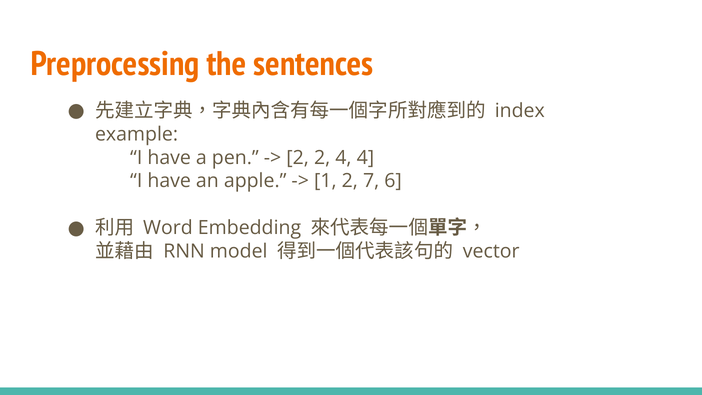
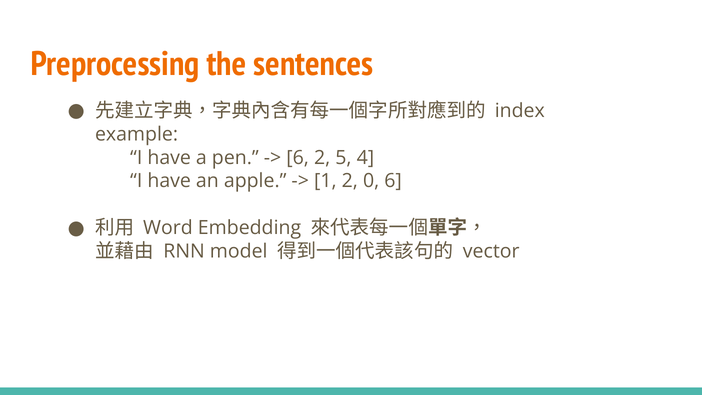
2: 2 -> 6 (298, 158)
2 4: 4 -> 5 (343, 158)
7: 7 -> 0 (371, 181)
